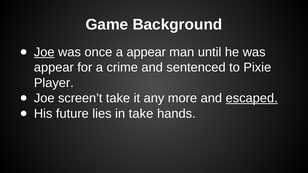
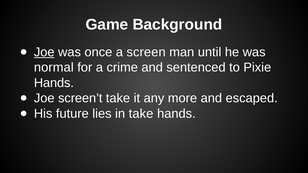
a appear: appear -> screen (146, 52)
appear: appear -> normal (54, 68)
Player: Player -> Hands (54, 83)
escaped underline: present -> none (252, 98)
